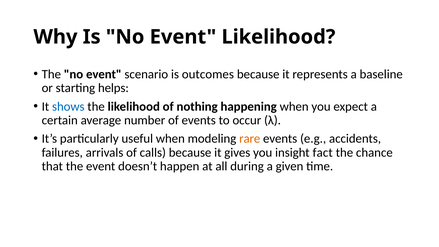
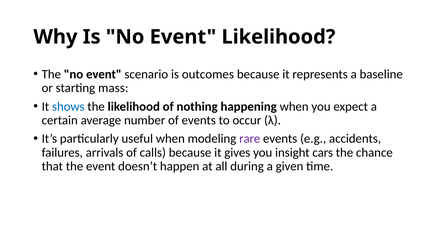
helps: helps -> mass (113, 88)
rare colour: orange -> purple (250, 139)
fact: fact -> cars (323, 153)
